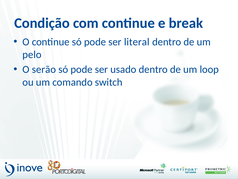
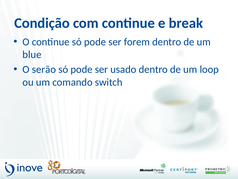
literal: literal -> forem (137, 42)
pelo: pelo -> blue (32, 54)
